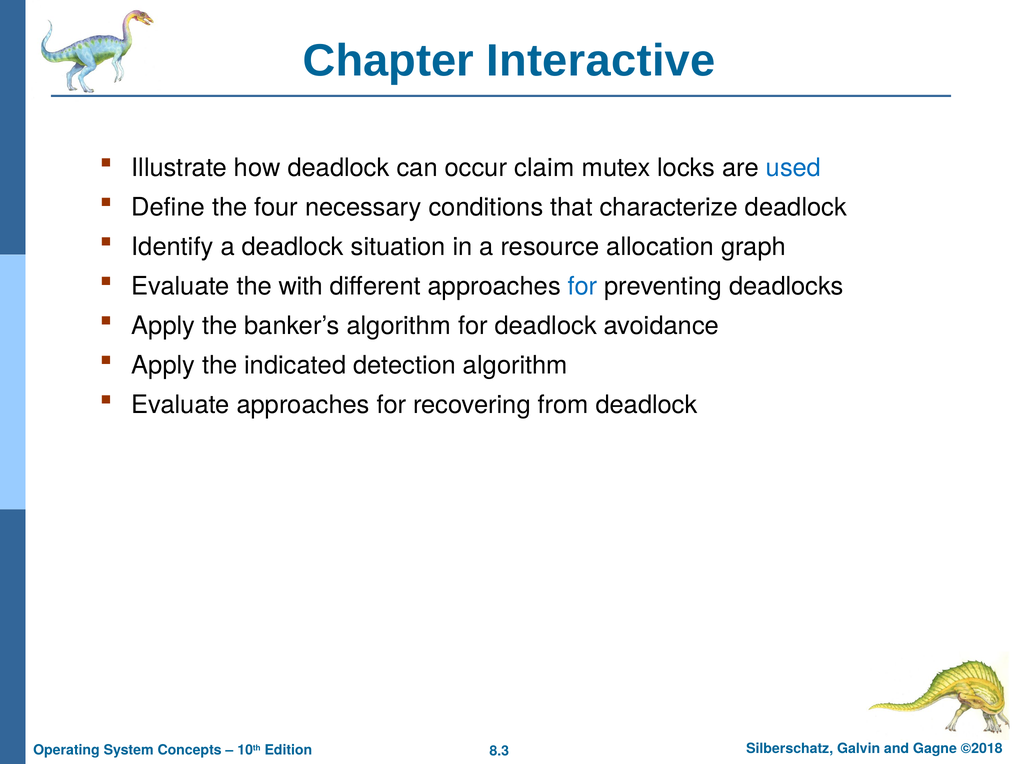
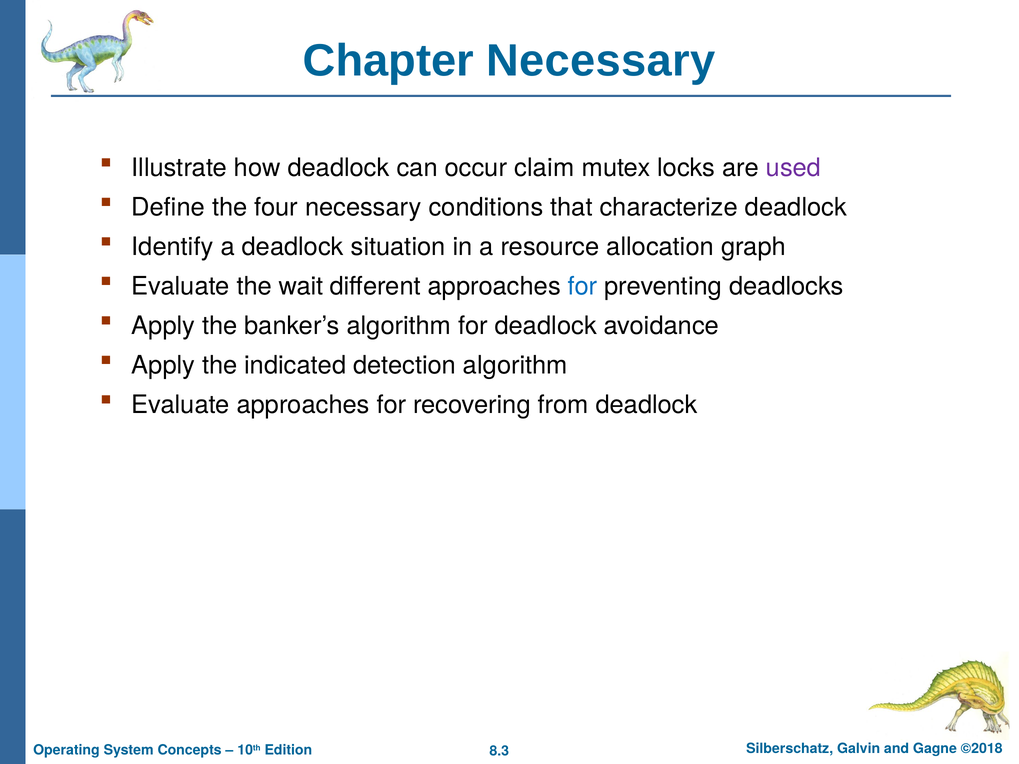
Chapter Interactive: Interactive -> Necessary (601, 61)
used colour: blue -> purple (794, 168)
with: with -> wait (301, 286)
